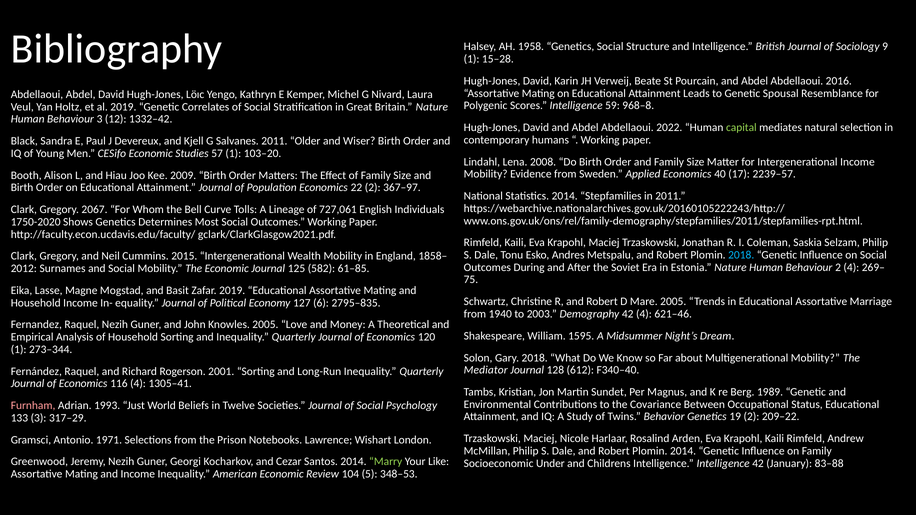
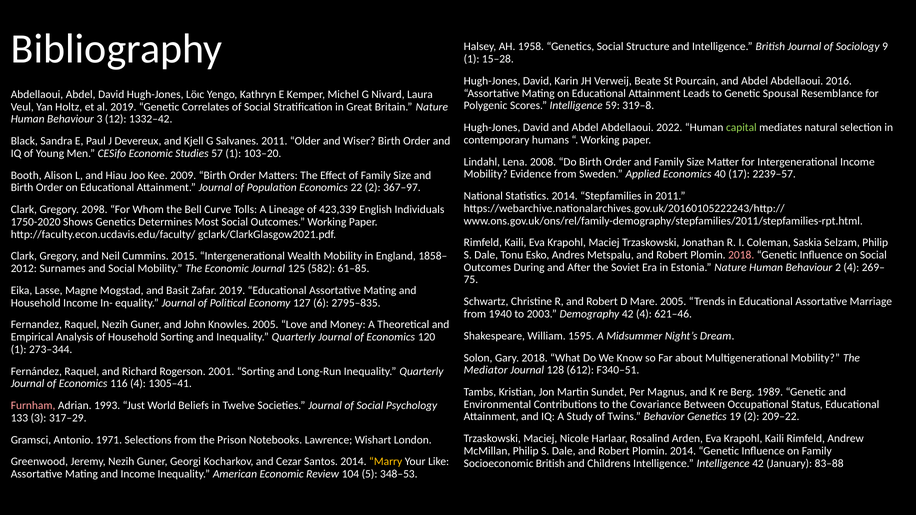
968–8: 968–8 -> 319–8 (638, 106)
2067: 2067 -> 2098 (95, 210)
727,061: 727,061 -> 423,339 (338, 210)
2018 colour: light blue -> pink (741, 255)
F340–40: F340–40 -> F340–51 (618, 370)
Marry colour: light green -> yellow (386, 462)
Socioeconomic Under: Under -> British (550, 464)
